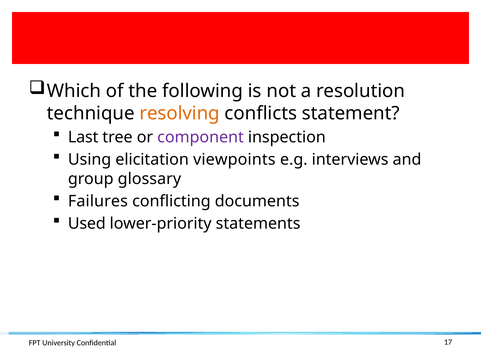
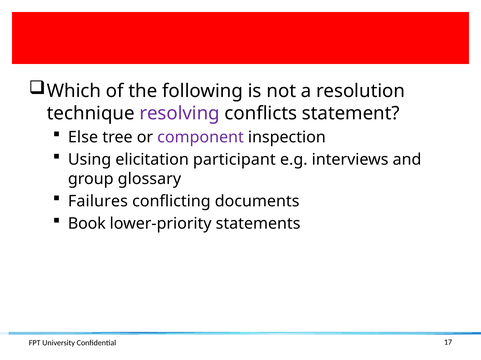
resolving colour: orange -> purple (180, 114)
Last: Last -> Else (83, 137)
viewpoints: viewpoints -> participant (234, 160)
Used: Used -> Book (87, 224)
